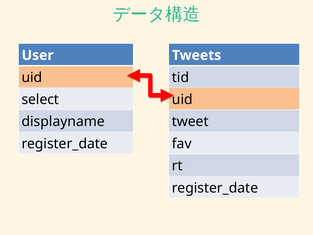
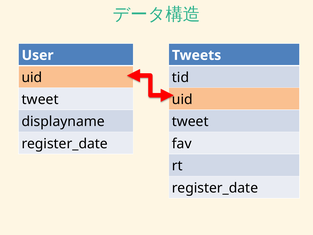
select: select -> tweet (40, 99)
